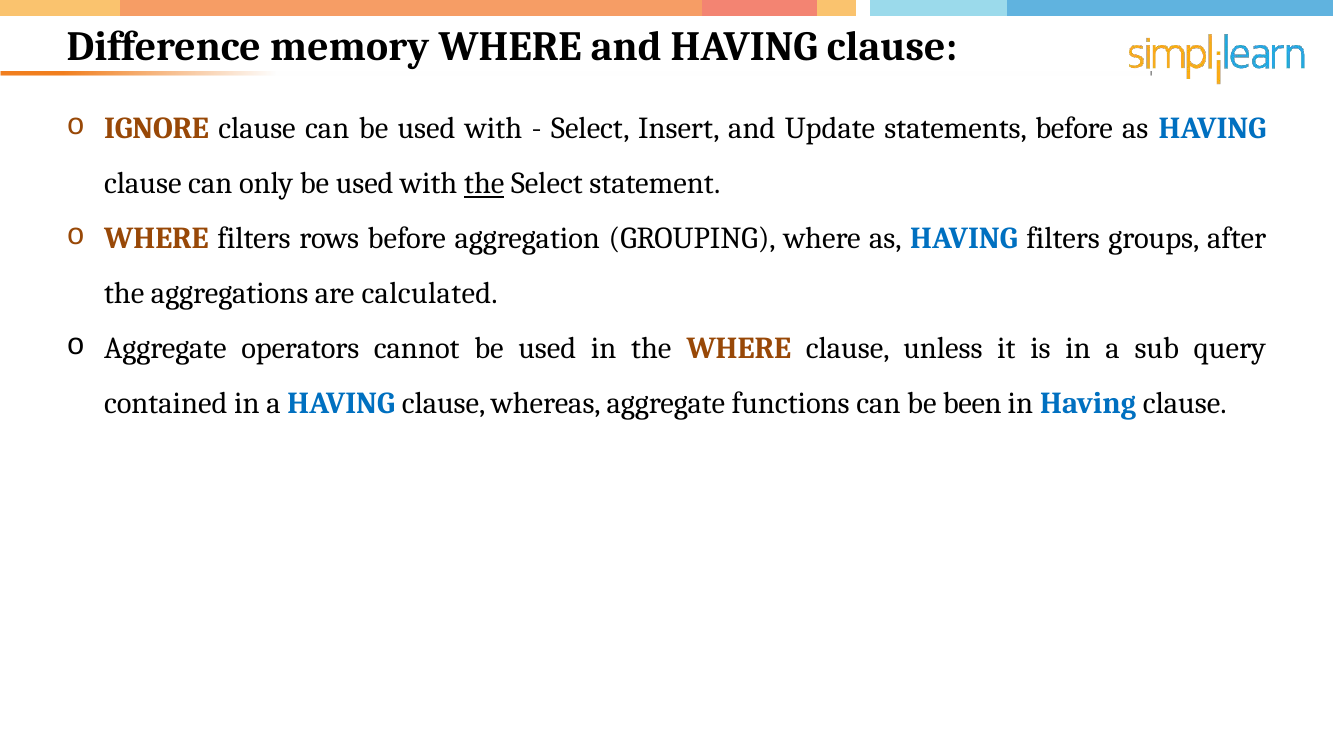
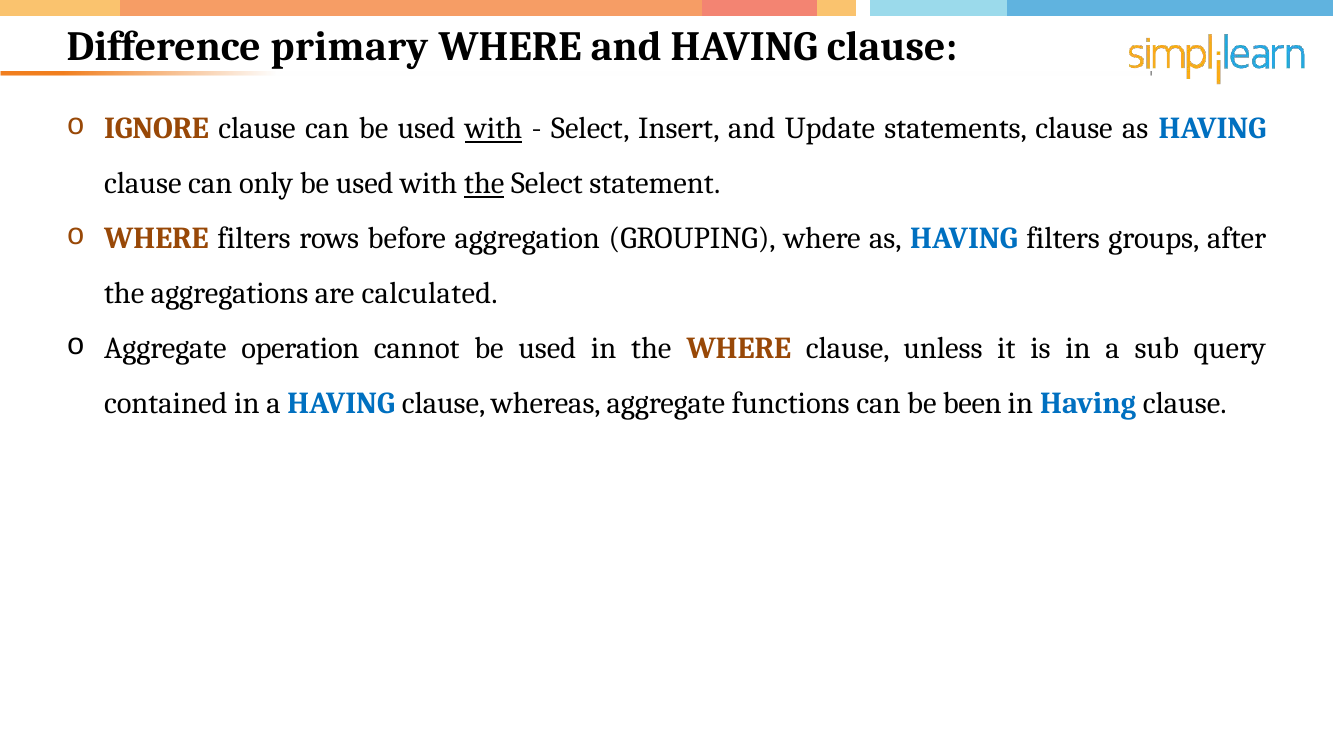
memory: memory -> primary (350, 46)
with underline: none -> present (494, 129)
statements before: before -> clause (1074, 129)
operators: operators -> operation (300, 349)
